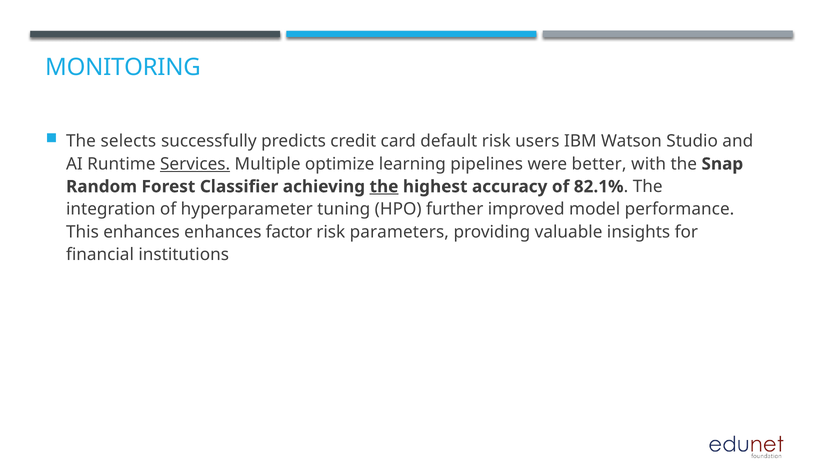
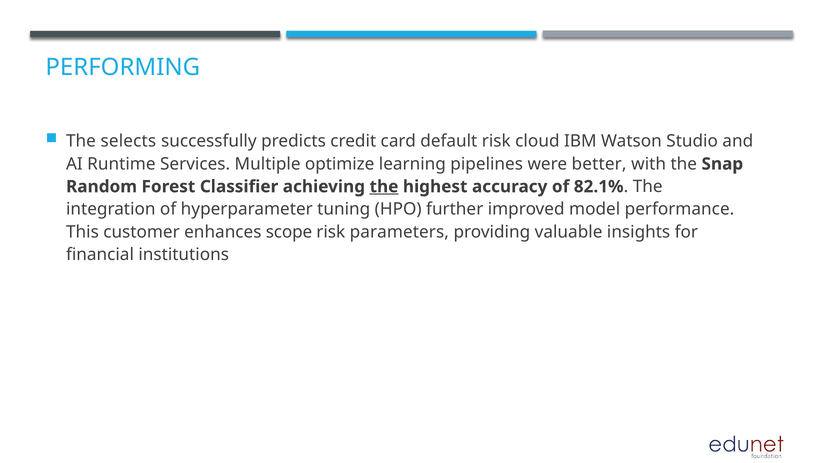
MONITORING: MONITORING -> PERFORMING (123, 67)
users: users -> cloud (537, 141)
Services underline: present -> none (195, 164)
This enhances: enhances -> customer (141, 232)
factor: factor -> scope (289, 232)
